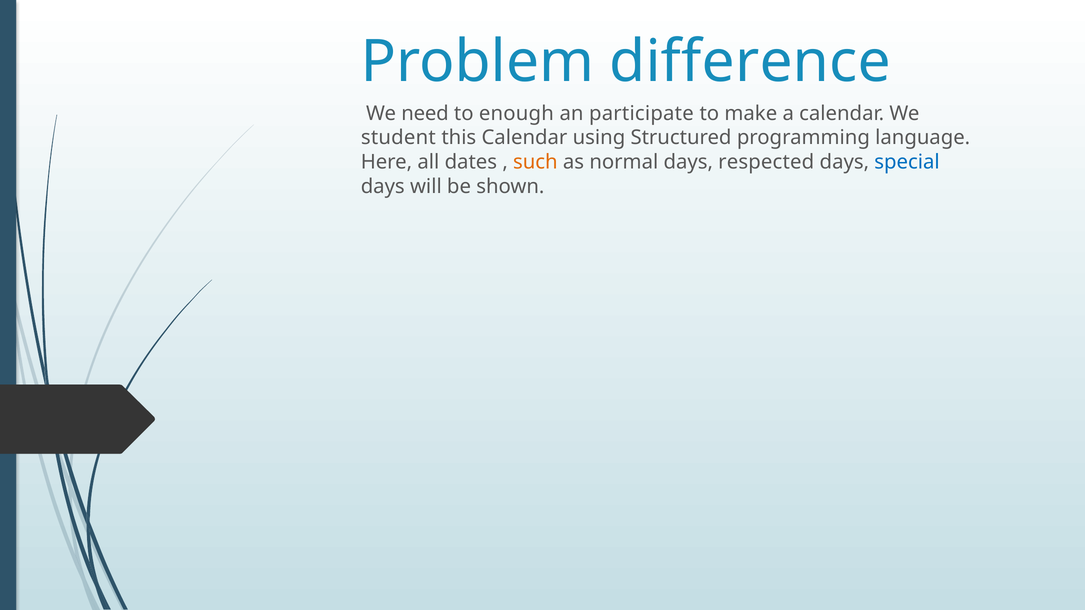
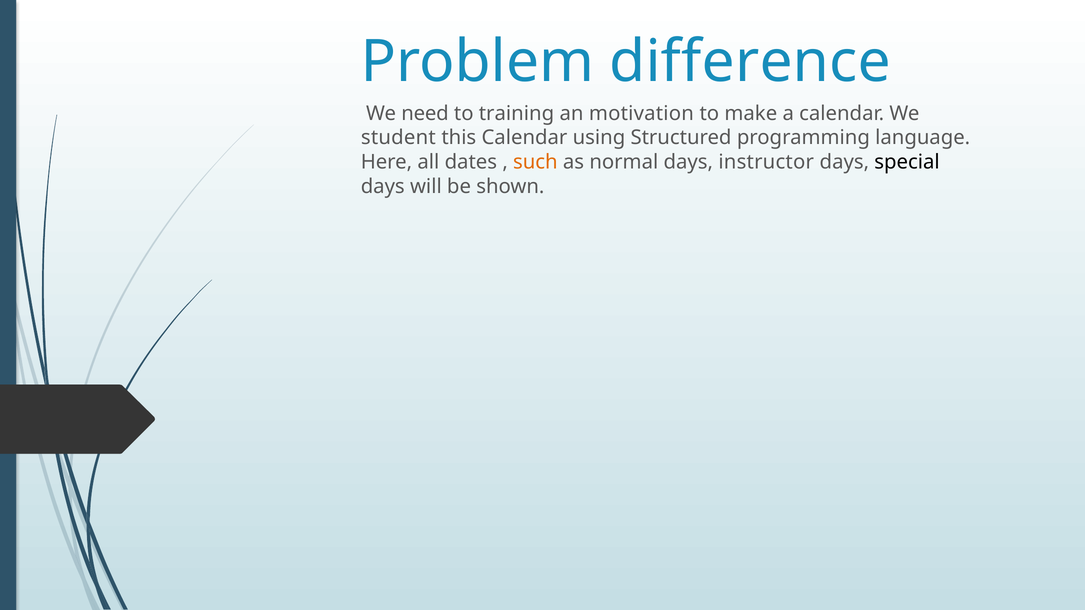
enough: enough -> training (516, 113)
participate: participate -> motivation (641, 113)
respected: respected -> instructor (766, 162)
special colour: blue -> black (907, 162)
